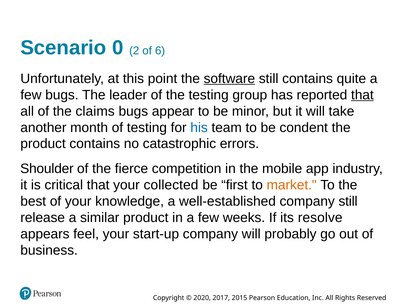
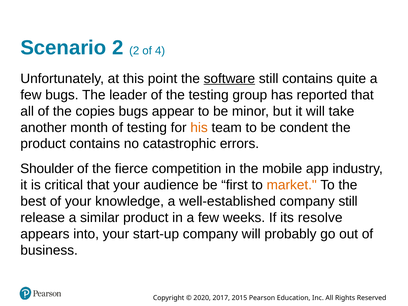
Scenario 0: 0 -> 2 (118, 48)
6: 6 -> 4 (160, 51)
that underline: present -> none (362, 95)
claims: claims -> copies (95, 111)
his colour: blue -> orange (199, 128)
collected: collected -> audience (171, 185)
feel: feel -> into (86, 234)
